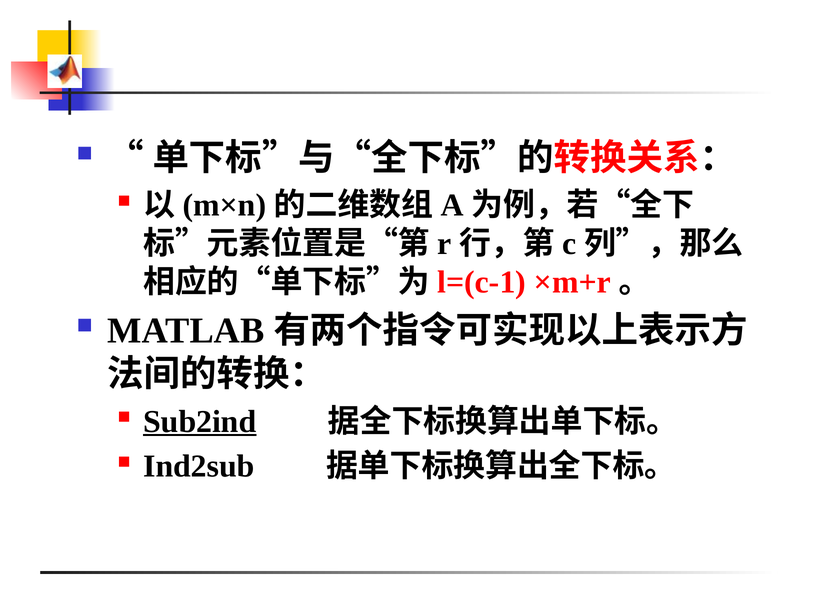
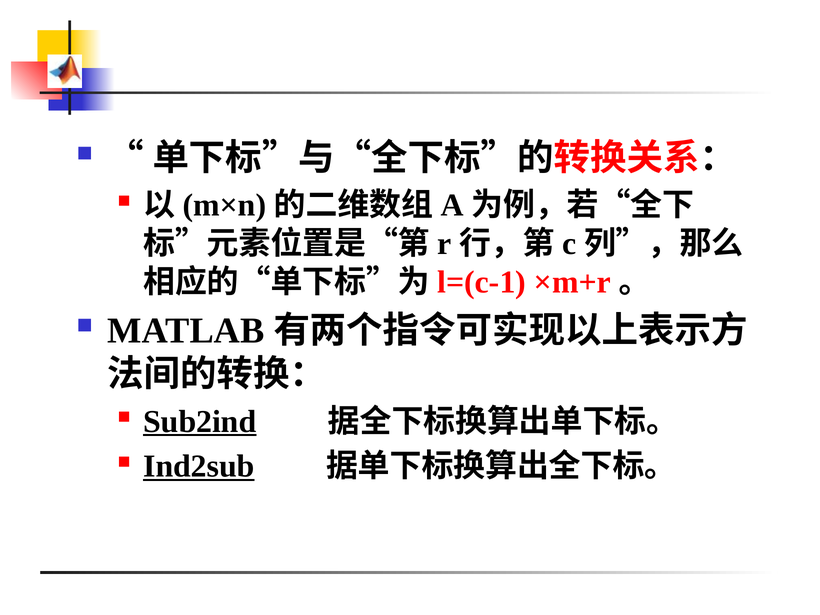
Ind2sub underline: none -> present (199, 466)
